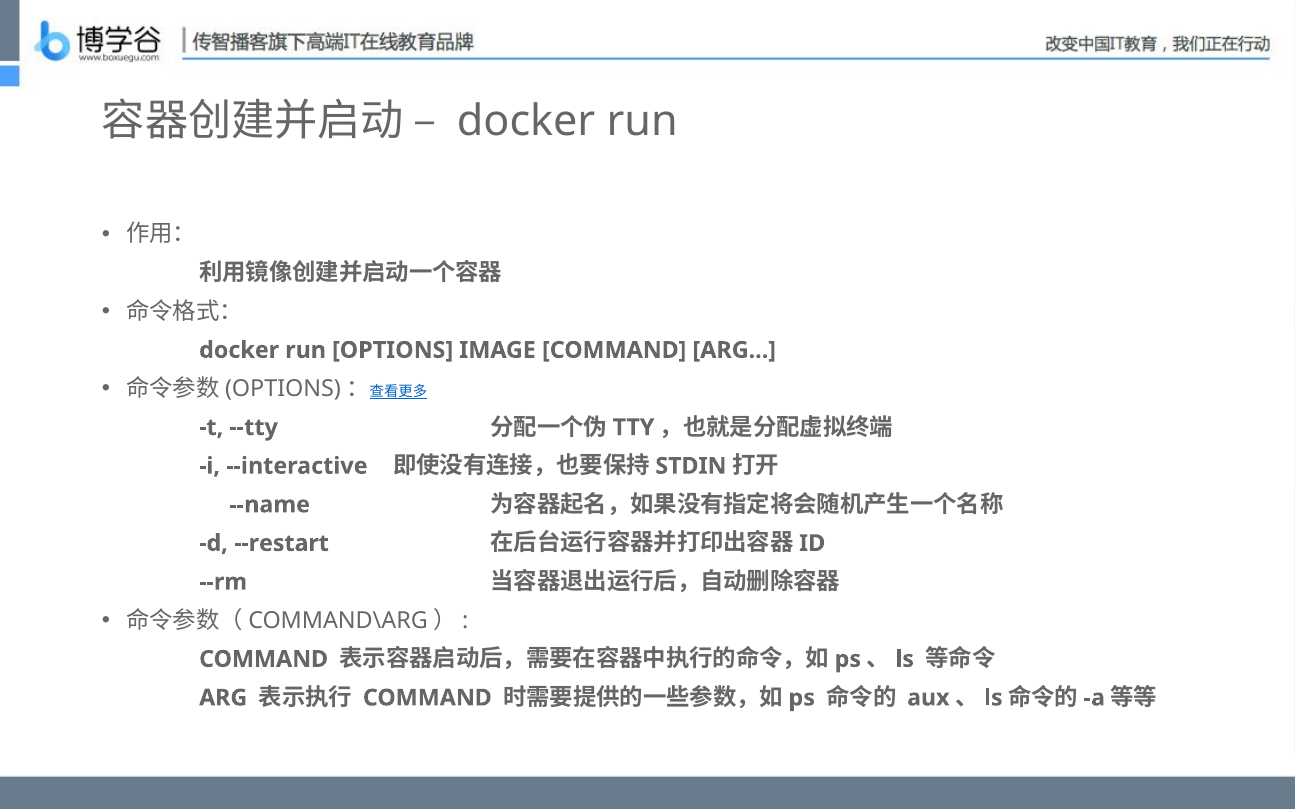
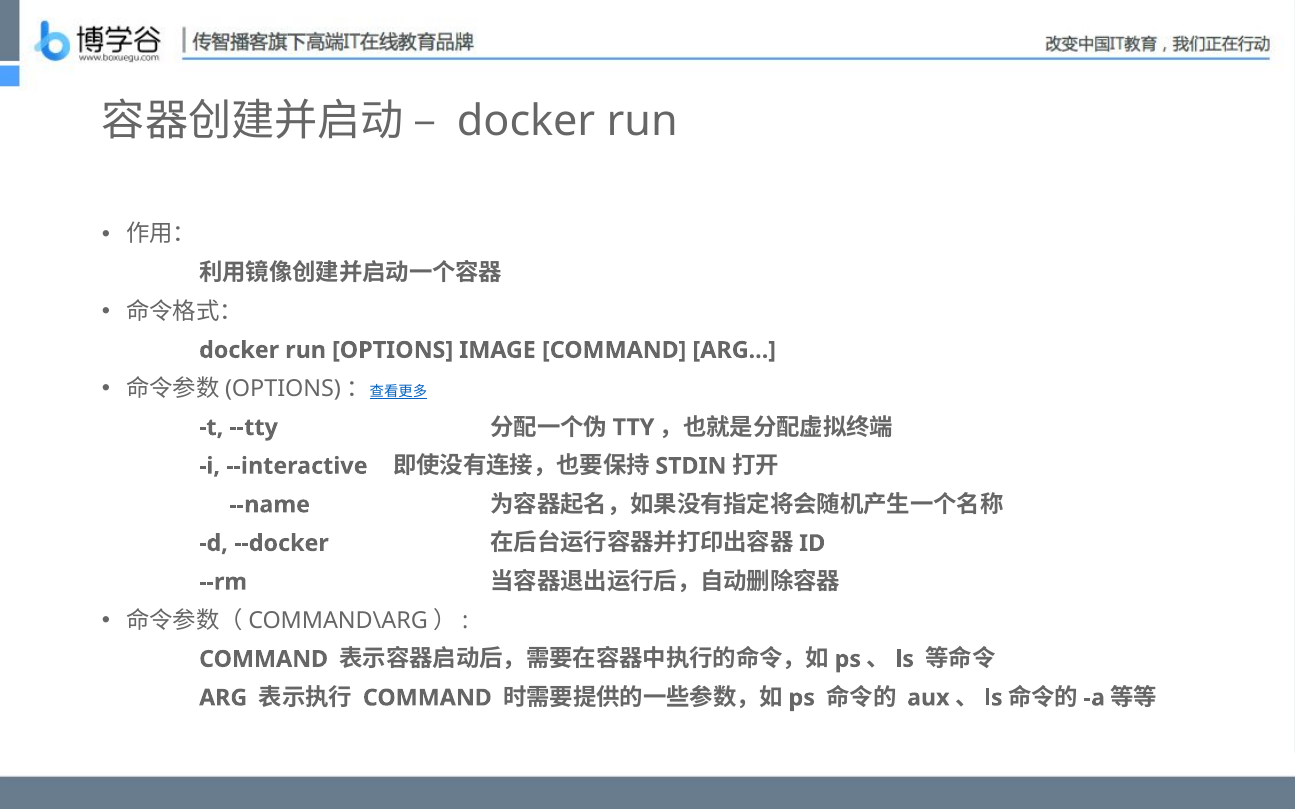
--restart: --restart -> --docker (281, 544)
